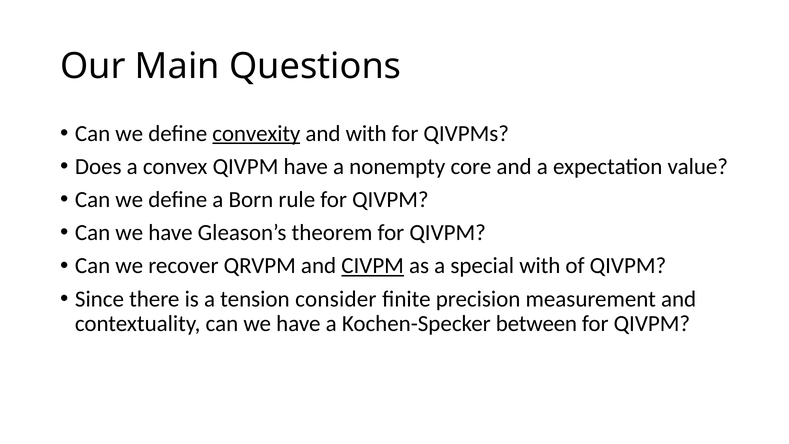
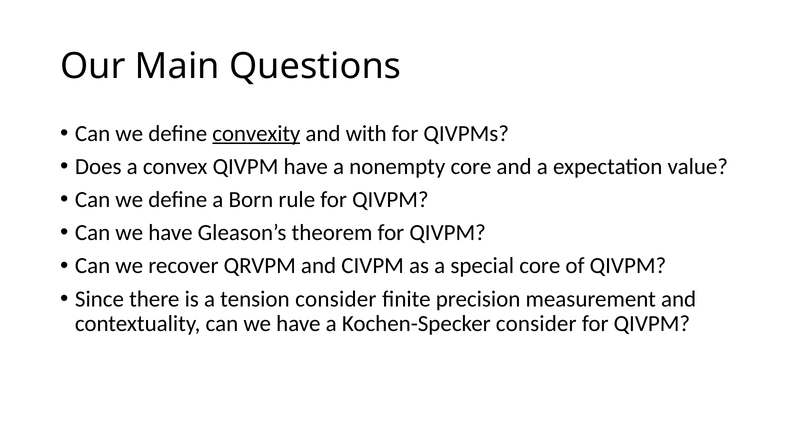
CIVPM underline: present -> none (373, 266)
special with: with -> core (540, 266)
Kochen-Specker between: between -> consider (536, 324)
